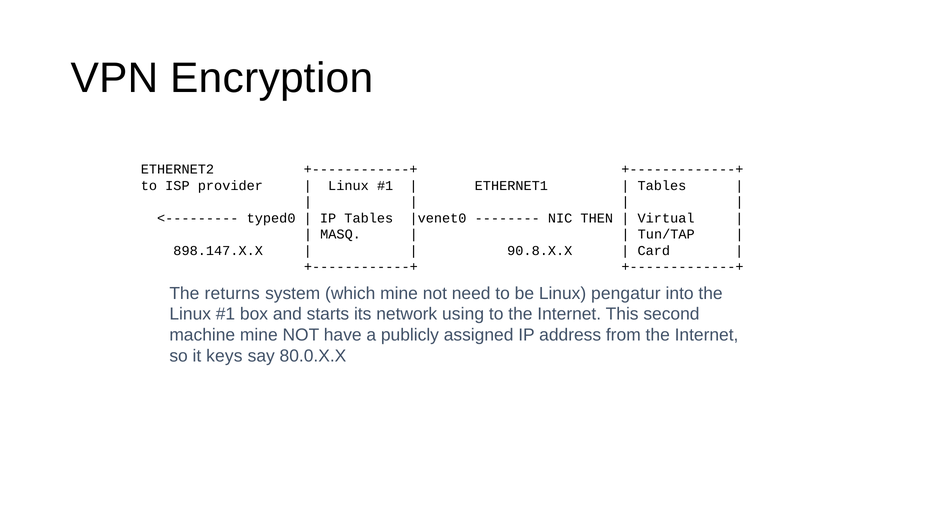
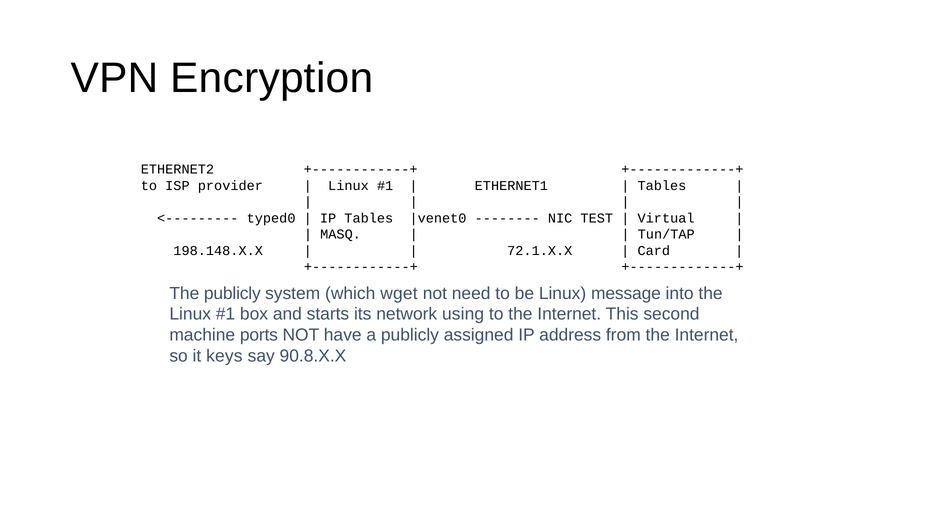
THEN: THEN -> TEST (597, 218)
898.147.X.X: 898.147.X.X -> 198.148.X.X (218, 250)
90.8.X.X: 90.8.X.X -> 72.1.X.X (540, 250)
The returns: returns -> publicly (232, 293)
which mine: mine -> wget (399, 293)
pengatur: pengatur -> message (626, 293)
machine mine: mine -> ports (259, 335)
80.0.X.X: 80.0.X.X -> 90.8.X.X (313, 356)
